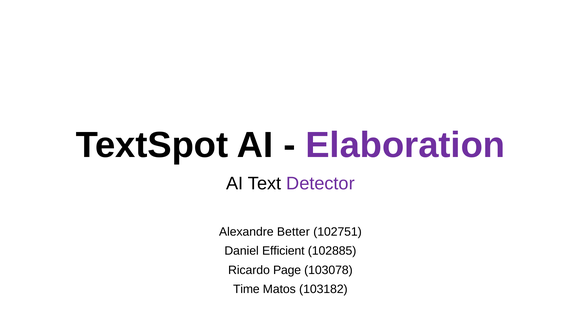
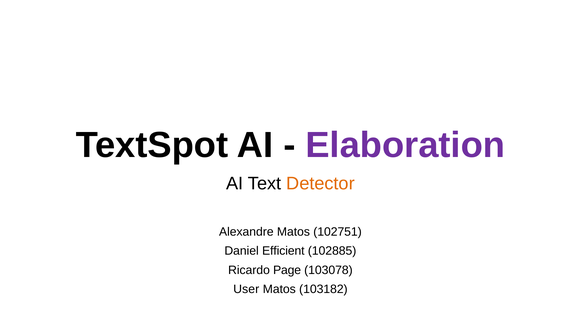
Detector colour: purple -> orange (321, 184)
Alexandre Better: Better -> Matos (293, 232)
Time: Time -> User (246, 289)
